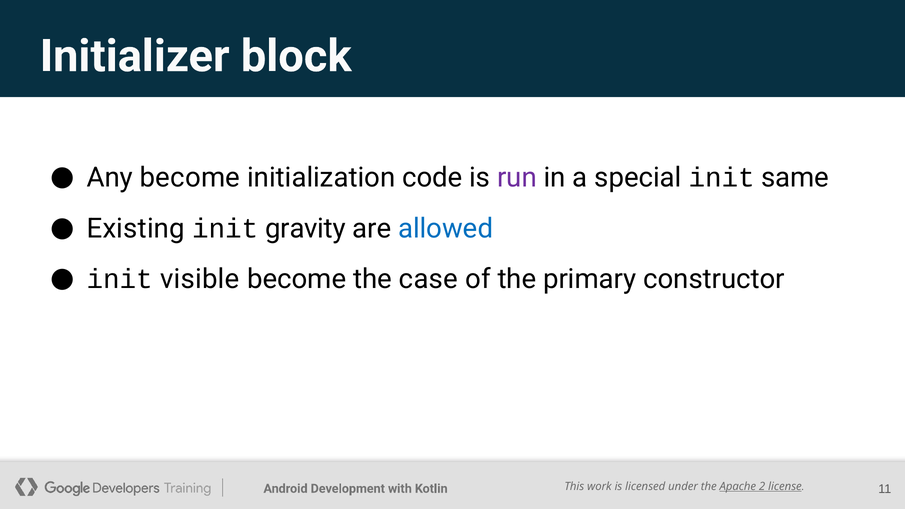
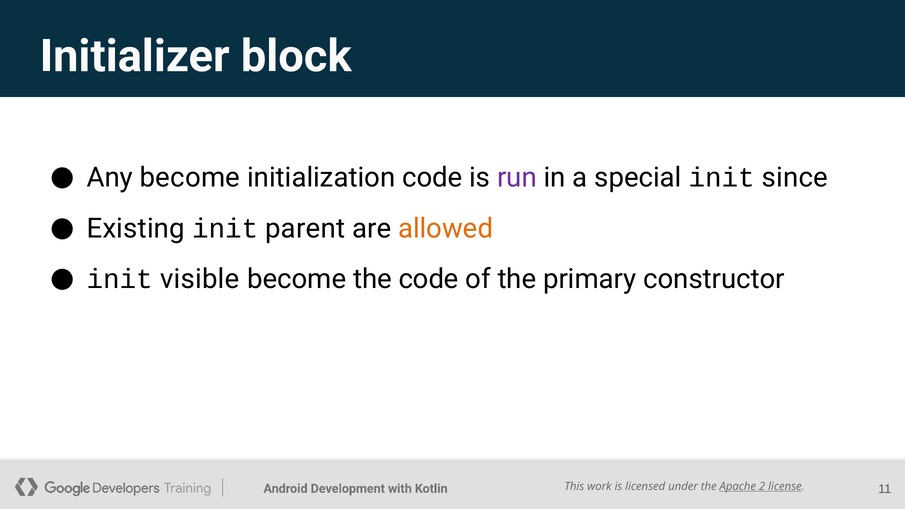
same: same -> since (795, 178)
gravity: gravity -> parent (305, 229)
allowed colour: blue -> orange (446, 229)
the case: case -> code (429, 279)
